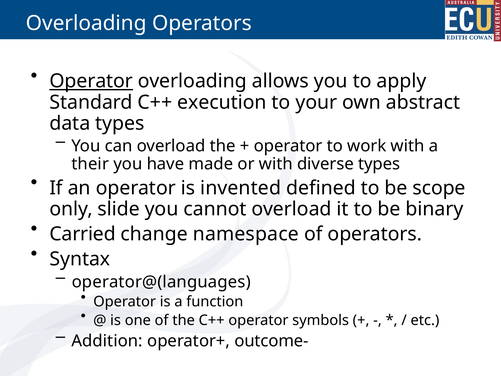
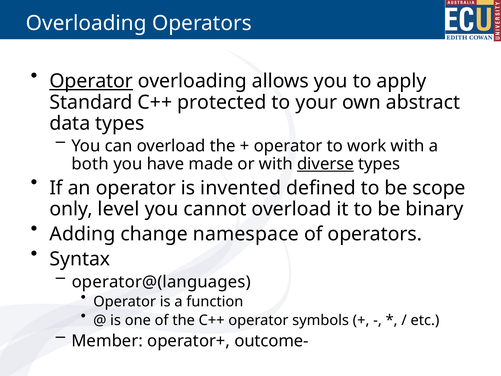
execution: execution -> protected (222, 102)
their: their -> both (90, 164)
diverse underline: none -> present (325, 164)
slide: slide -> level (119, 209)
Carried: Carried -> Adding (82, 234)
Addition: Addition -> Member (107, 341)
